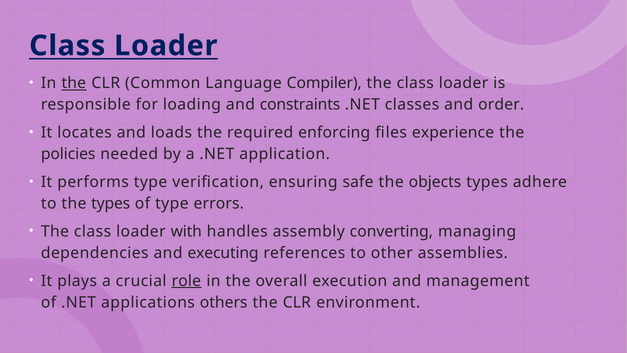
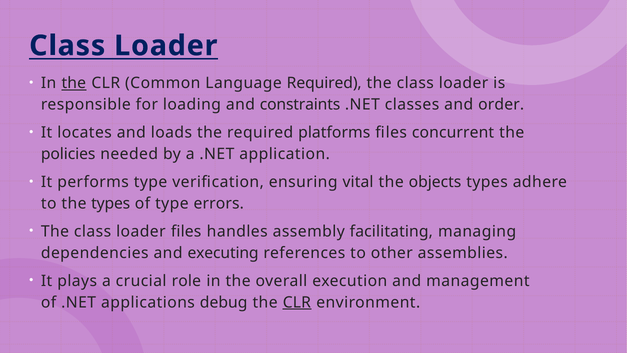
Language Compiler: Compiler -> Required (324, 83)
enforcing: enforcing -> platforms (334, 132)
experience: experience -> concurrent (453, 132)
safe: safe -> vital (358, 182)
loader with: with -> files (186, 231)
converting: converting -> facilitating (391, 231)
role underline: present -> none (186, 281)
others: others -> debug (224, 302)
CLR underline: none -> present (297, 302)
